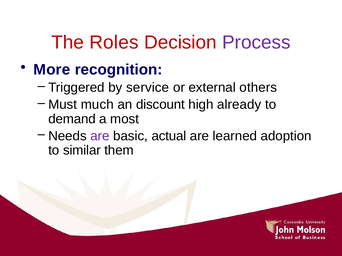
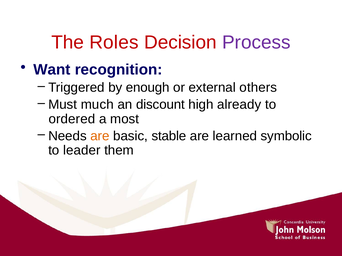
More: More -> Want (52, 70)
service: service -> enough (148, 88)
demand: demand -> ordered (72, 119)
are colour: purple -> orange (100, 136)
actual: actual -> stable (169, 136)
adoption: adoption -> symbolic (286, 136)
similar: similar -> leader (82, 151)
